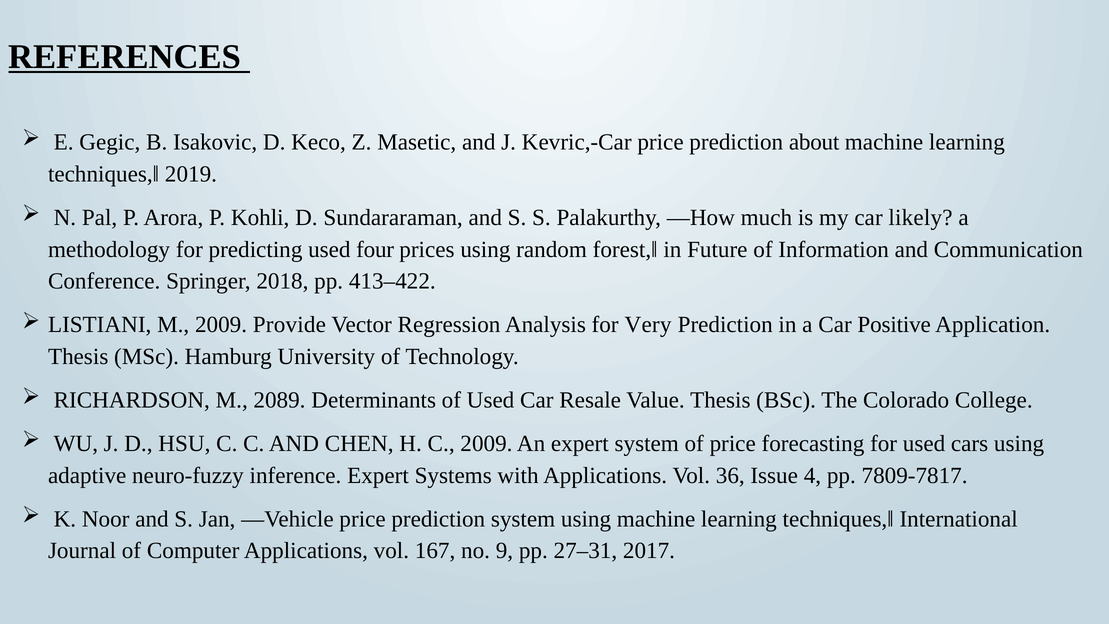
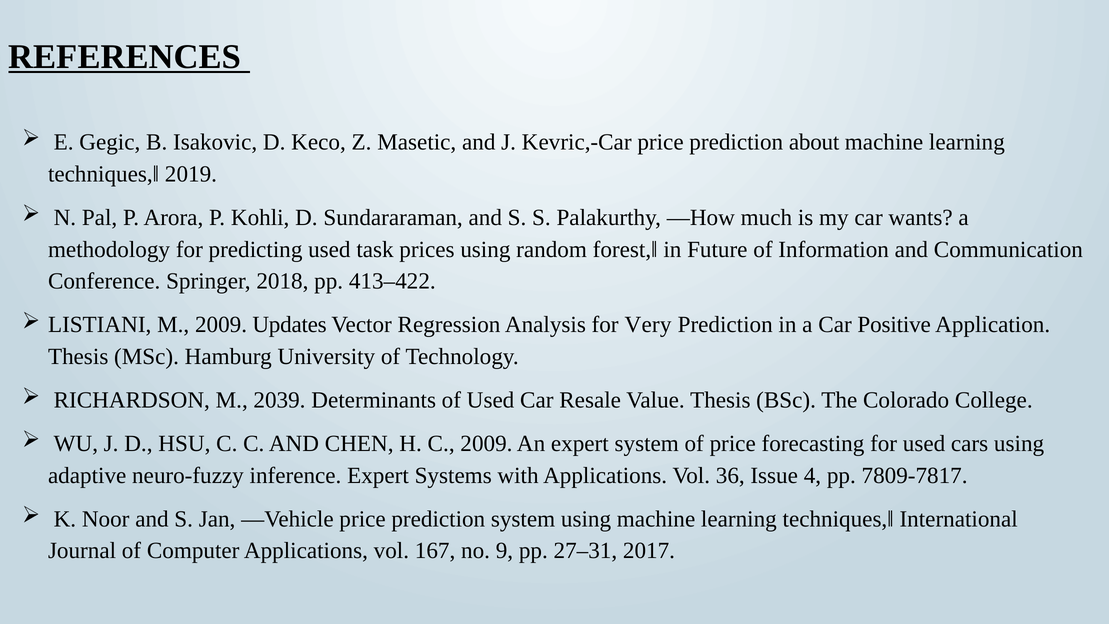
likely: likely -> wants (921, 217)
four: four -> task (375, 249)
Provide: Provide -> Updates (290, 325)
2089: 2089 -> 2039 (280, 400)
